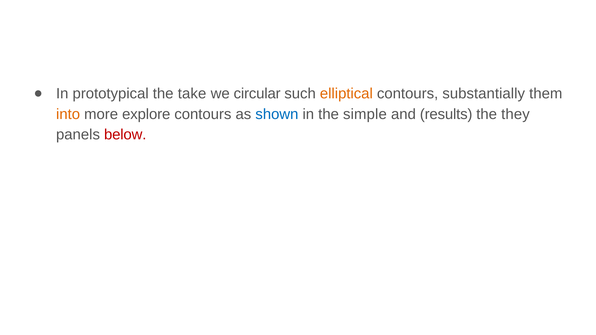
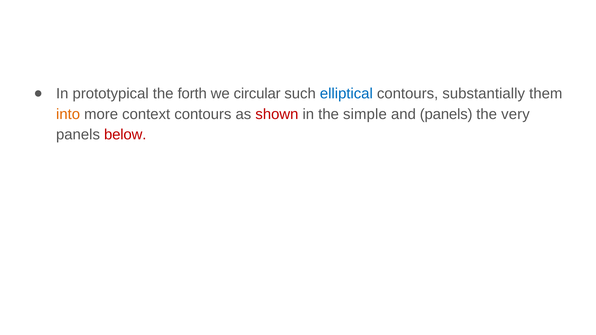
take: take -> forth (192, 94)
elliptical colour: orange -> blue (346, 94)
explore: explore -> context (146, 114)
shown colour: blue -> red (277, 114)
and results: results -> panels (446, 114)
they: they -> very (515, 114)
